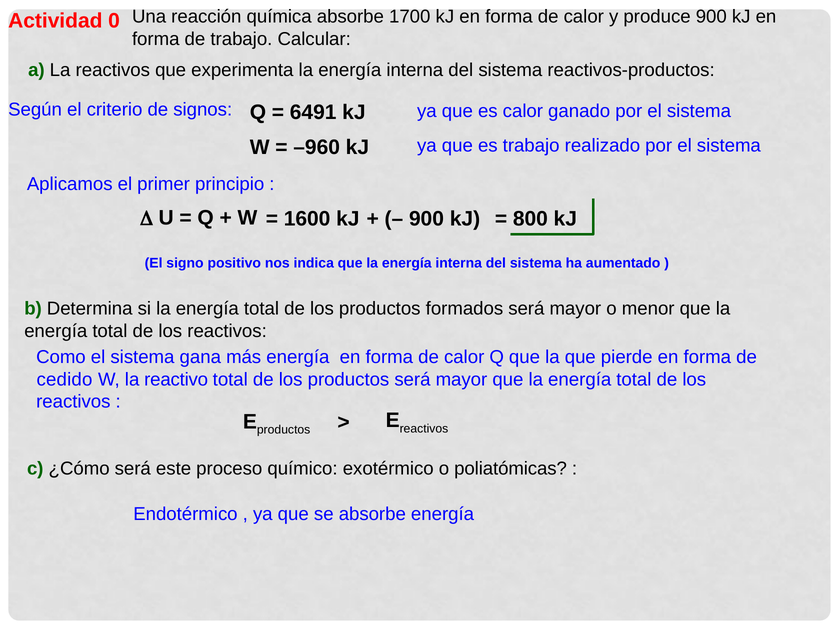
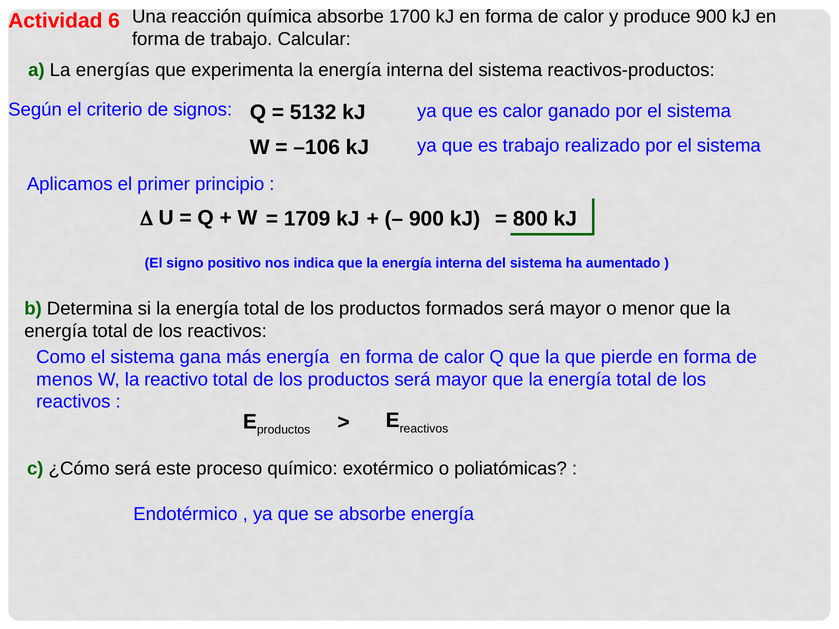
0: 0 -> 6 (114, 21)
La reactivos: reactivos -> energías (113, 70)
6491: 6491 -> 5132 (313, 113)
–960: –960 -> –106 (317, 147)
1600: 1600 -> 1709 (307, 219)
cedido: cedido -> menos (64, 380)
